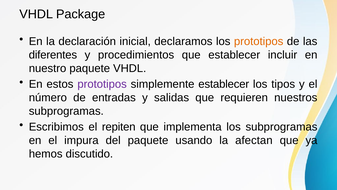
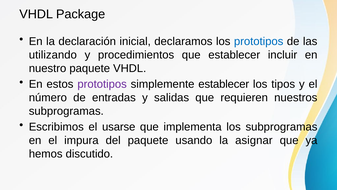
prototipos colour: orange -> blue (259, 41)
diferentes: diferentes -> utilizando (53, 55)
repiten: repiten -> usarse (119, 127)
afectan: afectan -> asignar (254, 140)
